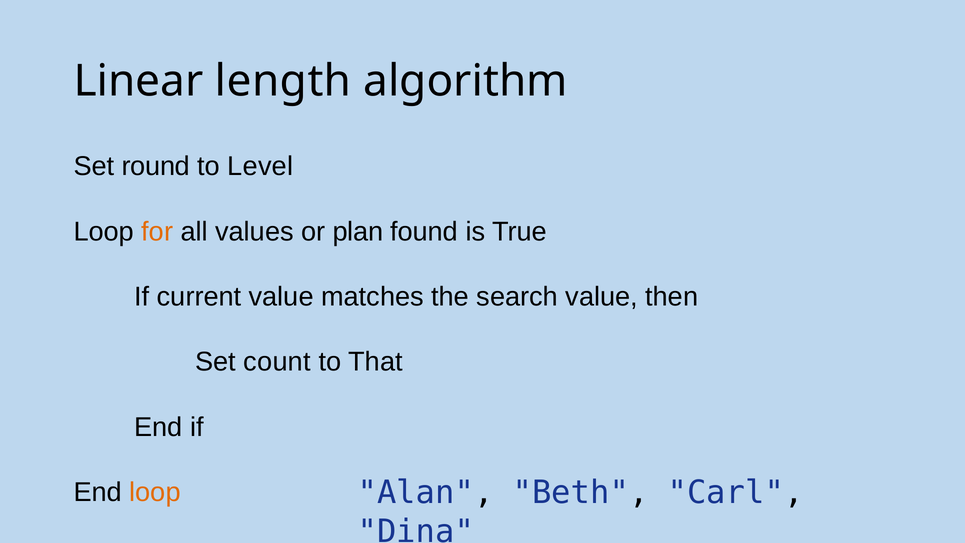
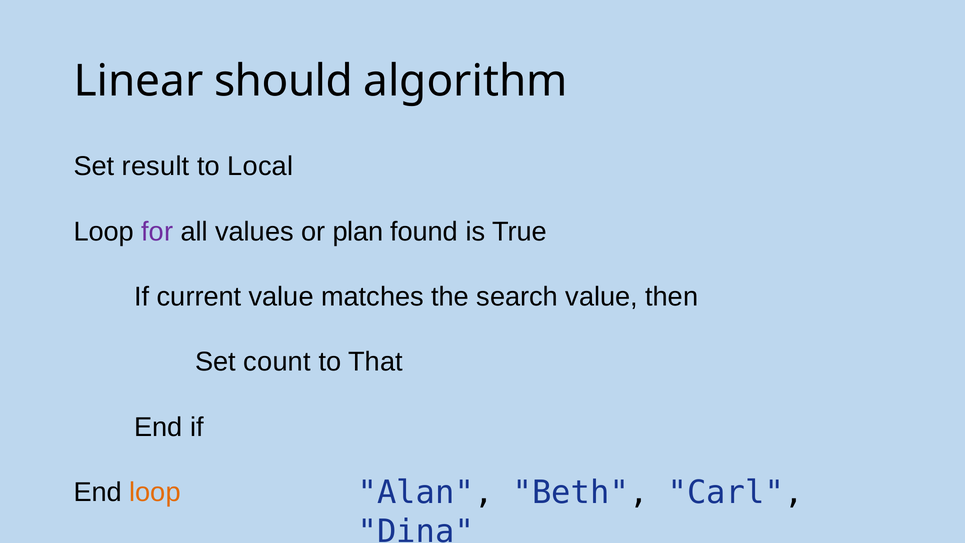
length: length -> should (284, 81)
round: round -> result (156, 166)
Level: Level -> Local (260, 166)
for colour: orange -> purple (157, 231)
